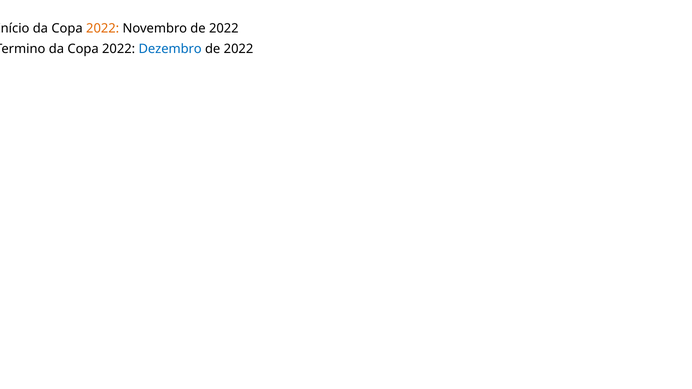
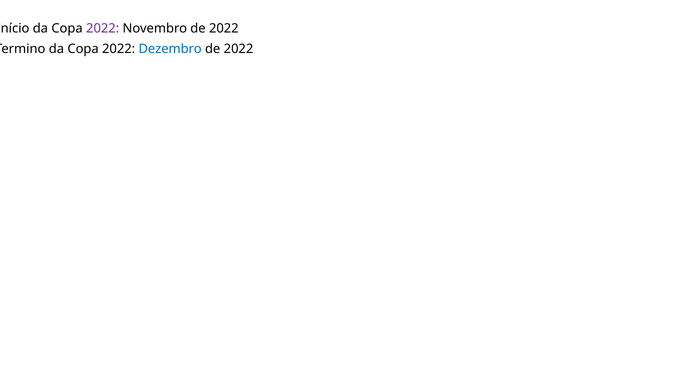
2022 colour: orange -> purple (103, 28)
